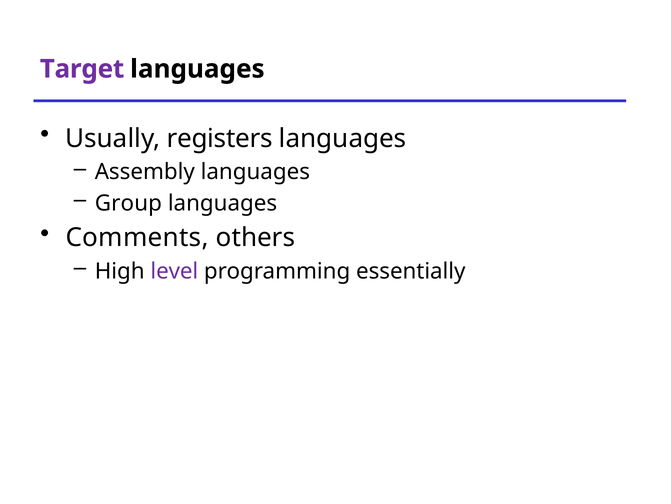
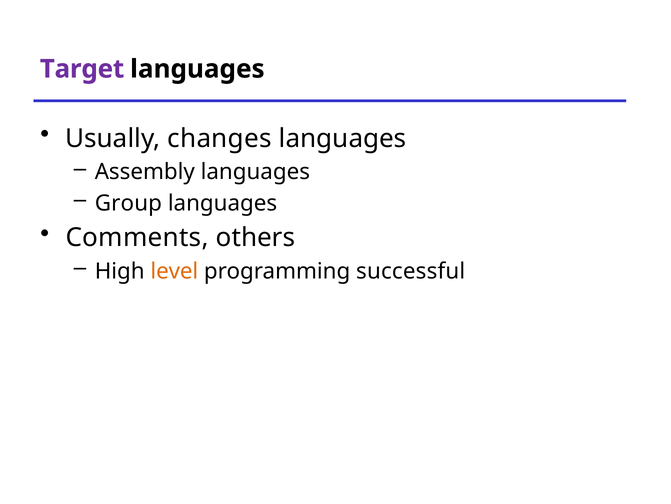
registers: registers -> changes (220, 138)
level colour: purple -> orange (174, 271)
essentially: essentially -> successful (411, 271)
